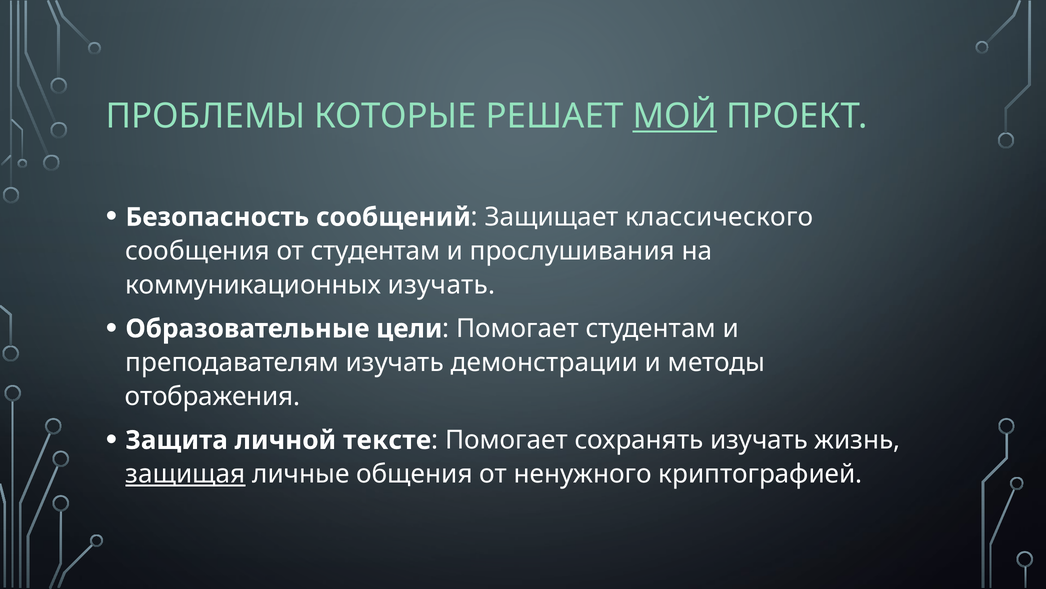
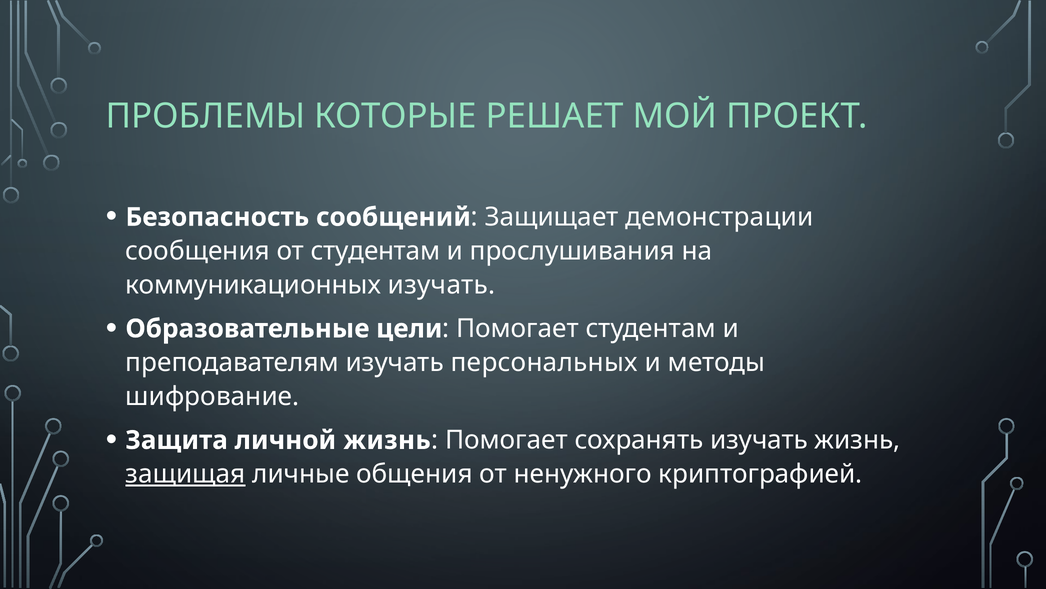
МОЙ underline: present -> none (675, 116)
классического: классического -> демонстрации (719, 217)
демонстрации: демонстрации -> персональных (544, 362)
отображения: отображения -> шифрование (212, 396)
личной тексте: тексте -> жизнь (387, 440)
